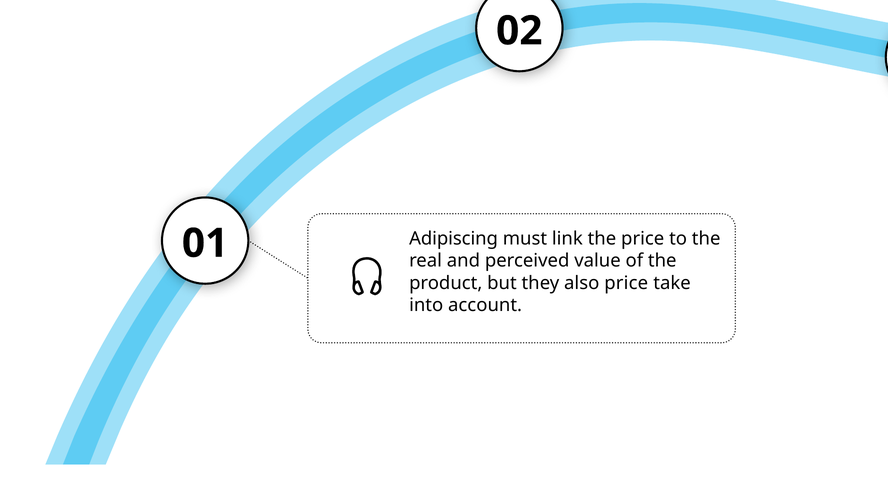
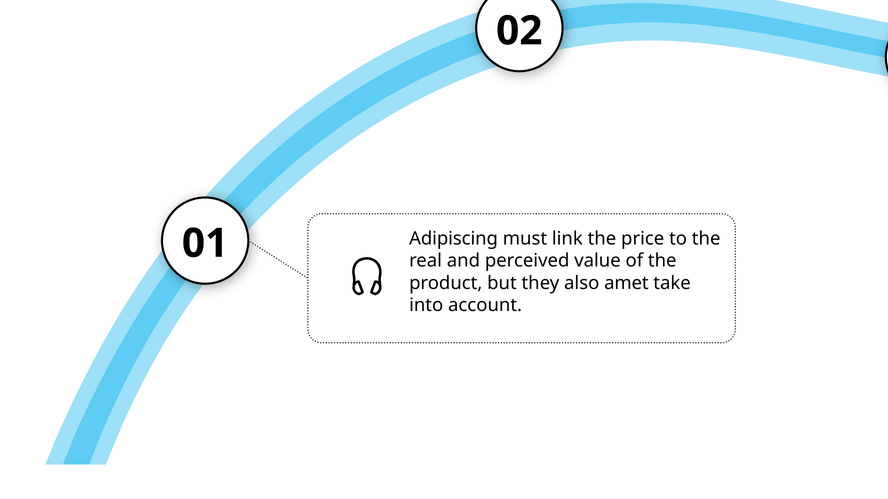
also price: price -> amet (626, 283)
